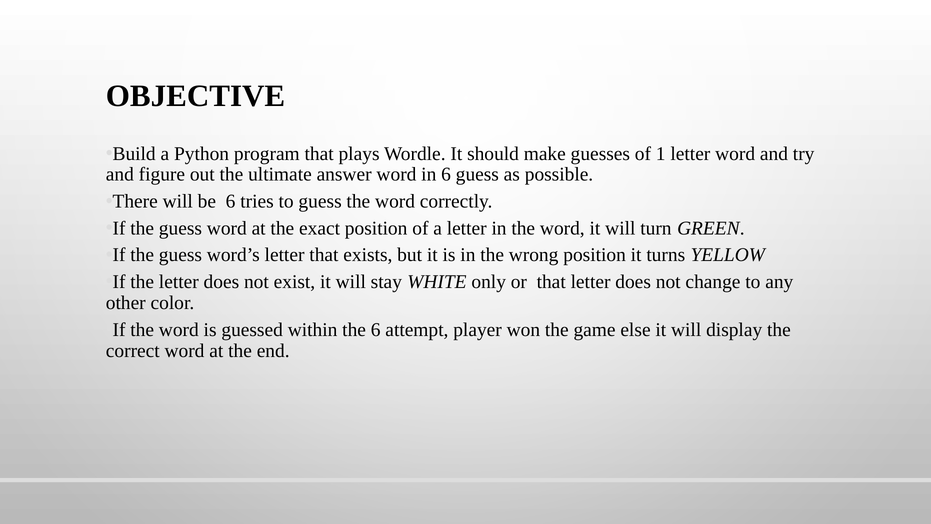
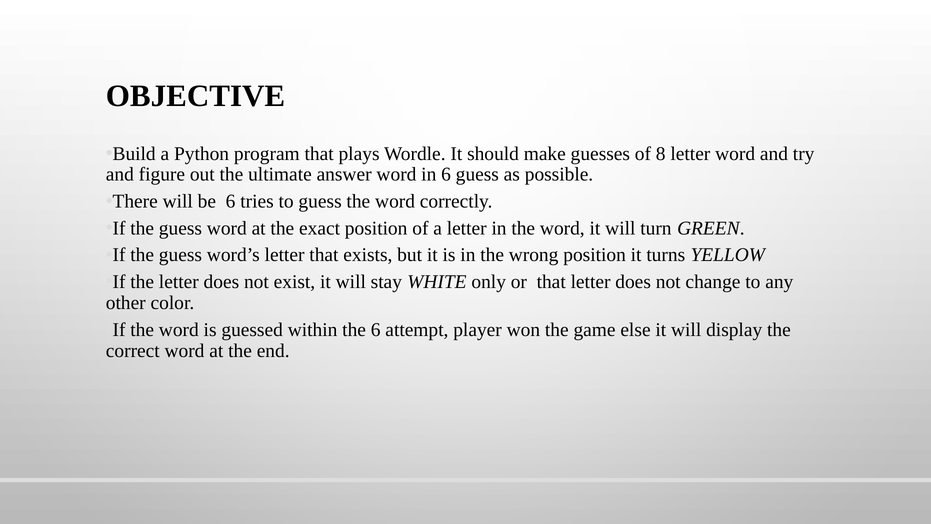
1: 1 -> 8 (661, 154)
